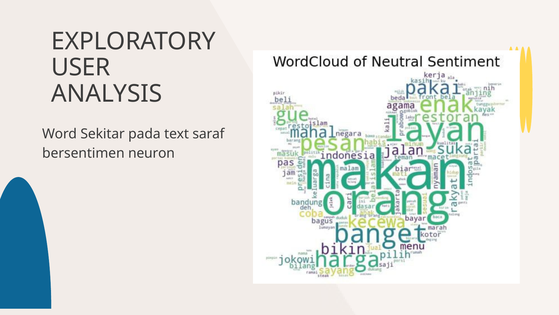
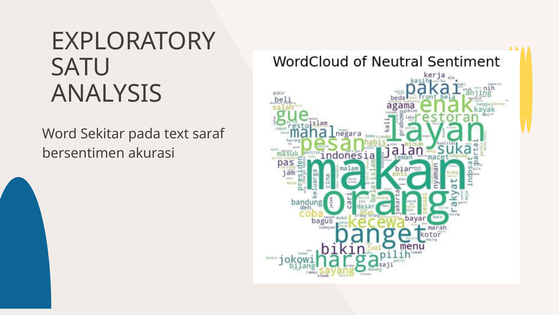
USER: USER -> SATU (81, 67)
neuron: neuron -> akurasi (151, 153)
